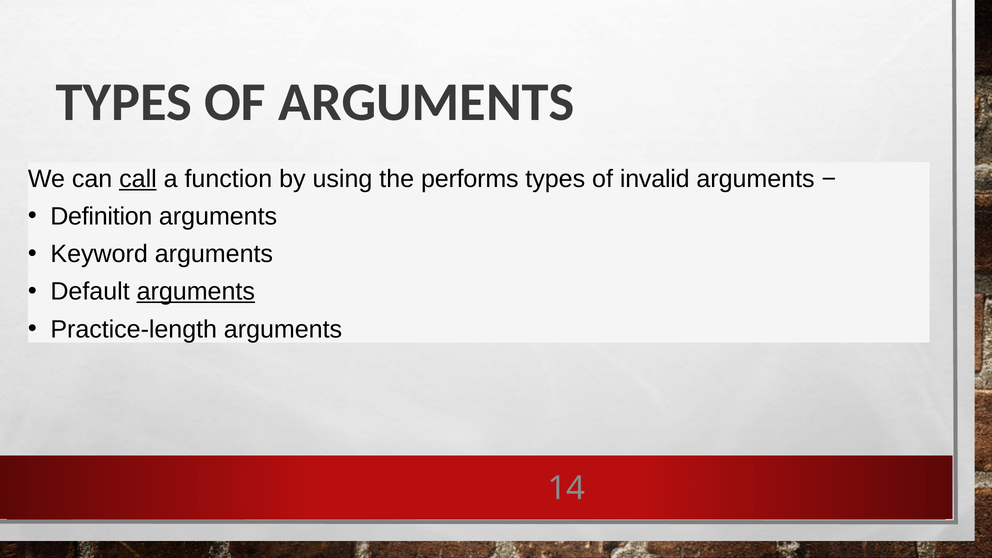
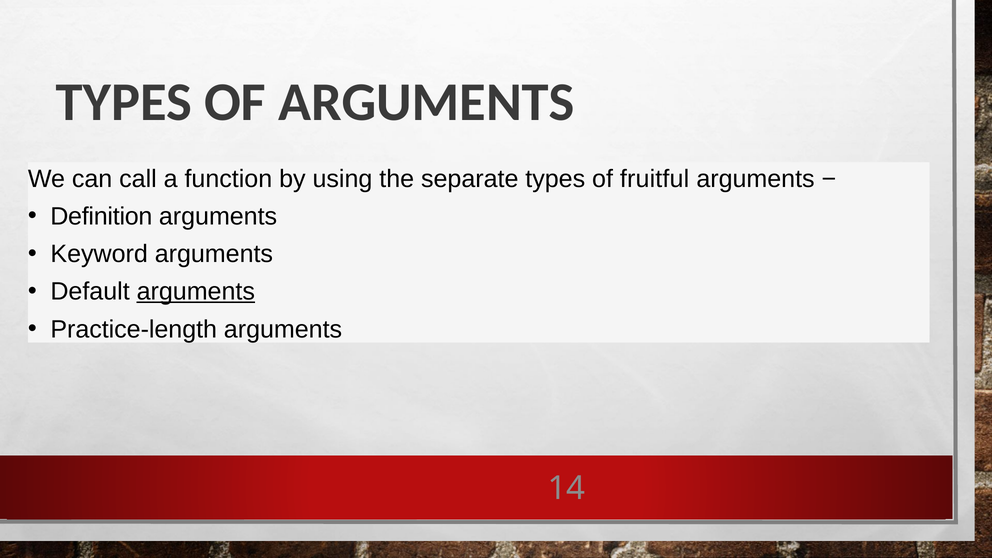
call underline: present -> none (138, 179)
performs: performs -> separate (470, 179)
invalid: invalid -> fruitful (655, 179)
